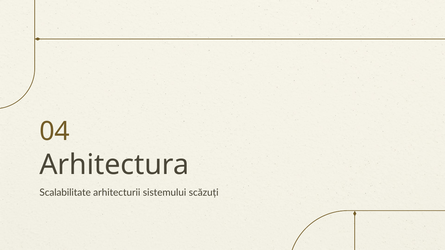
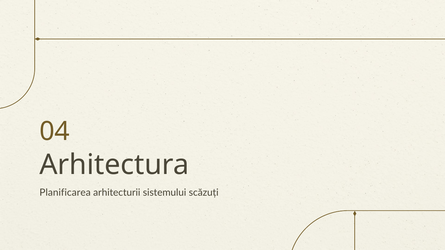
Scalabilitate: Scalabilitate -> Planificarea (65, 193)
